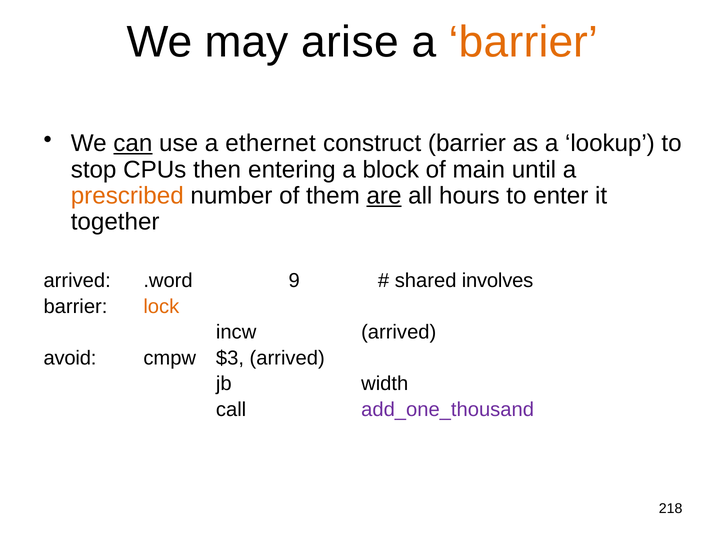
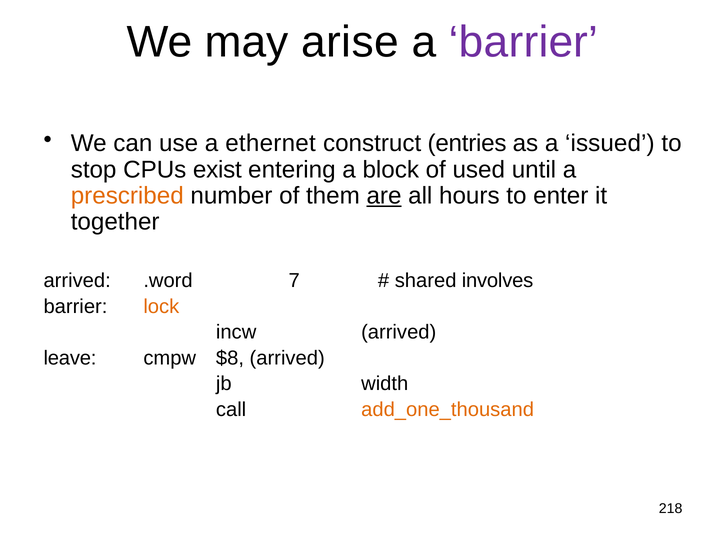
barrier colour: orange -> purple (524, 42)
can underline: present -> none (133, 144)
construct barrier: barrier -> entries (467, 144)
lookup: lookup -> issued (610, 144)
then: then -> exist (217, 170)
main: main -> used (479, 170)
9: 9 -> 7 (294, 281)
avoid: avoid -> leave (70, 358)
$3: $3 -> $8 (230, 358)
add_one_thousand colour: purple -> orange (448, 410)
